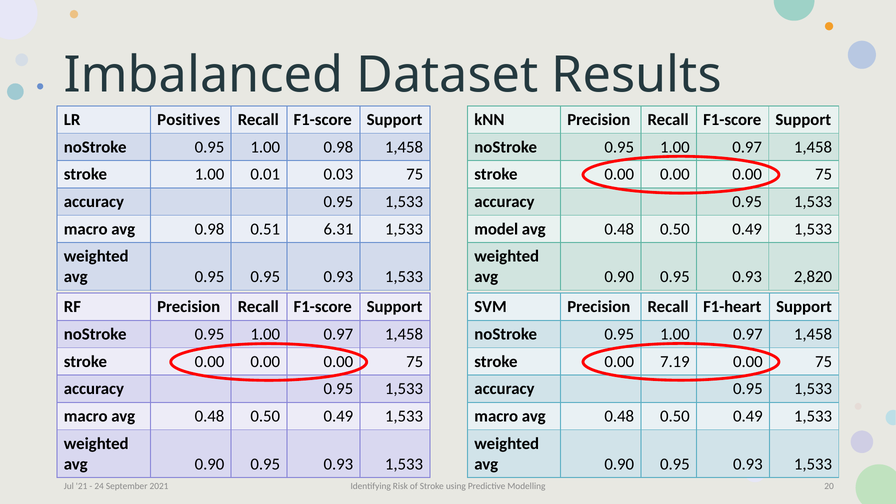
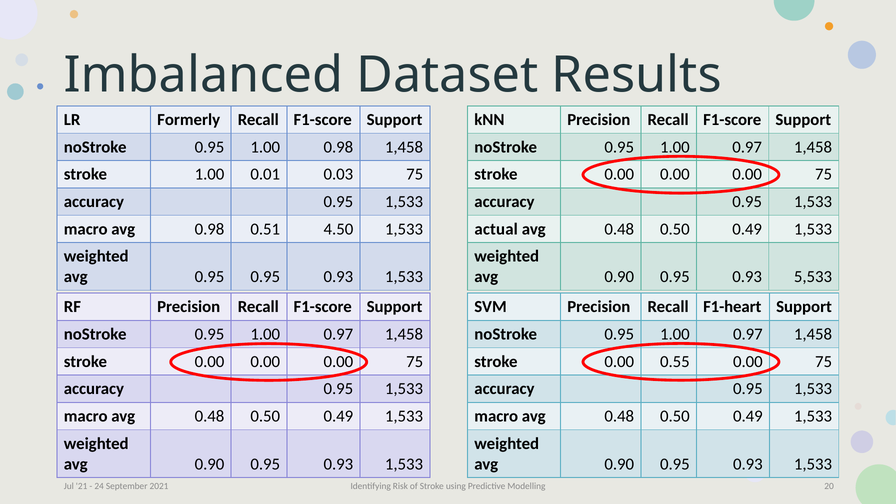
Positives: Positives -> Formerly (189, 120)
6.31: 6.31 -> 4.50 (338, 229)
model: model -> actual (496, 229)
2,820: 2,820 -> 5,533 (813, 277)
7.19: 7.19 -> 0.55 (675, 362)
